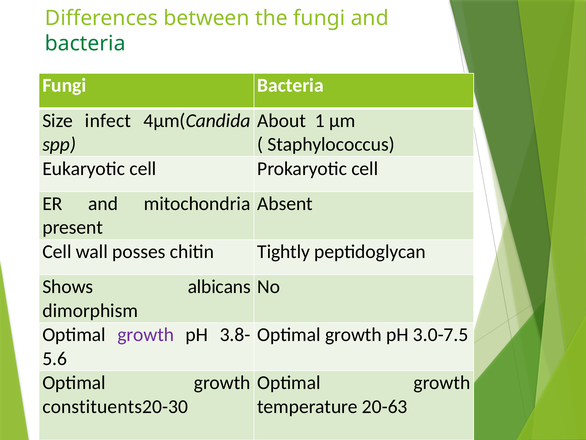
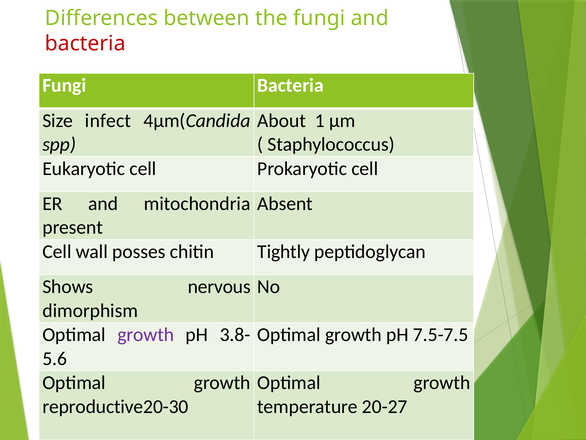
bacteria colour: green -> red (85, 43)
albicans: albicans -> nervous (219, 286)
3.0-7.5: 3.0-7.5 -> 7.5-7.5 (441, 334)
constituents20-30: constituents20-30 -> reproductive20-30 (115, 406)
20-63: 20-63 -> 20-27 (385, 406)
